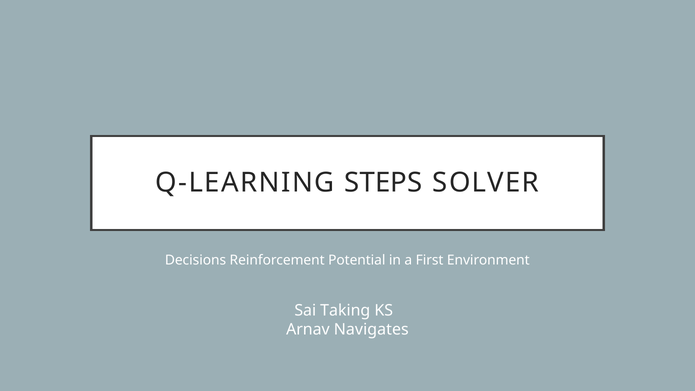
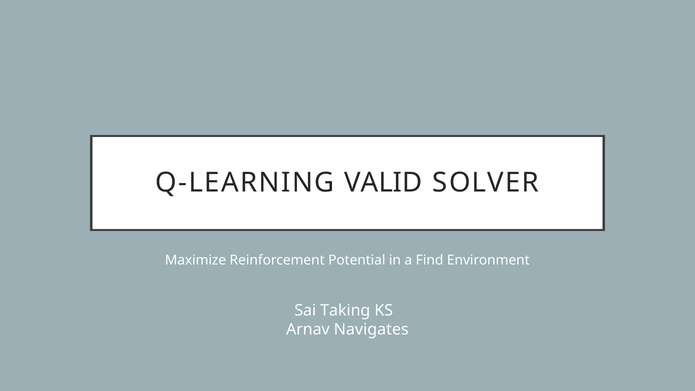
STEPS: STEPS -> VALID (383, 183)
Decisions: Decisions -> Maximize (196, 260)
First: First -> Find (430, 260)
